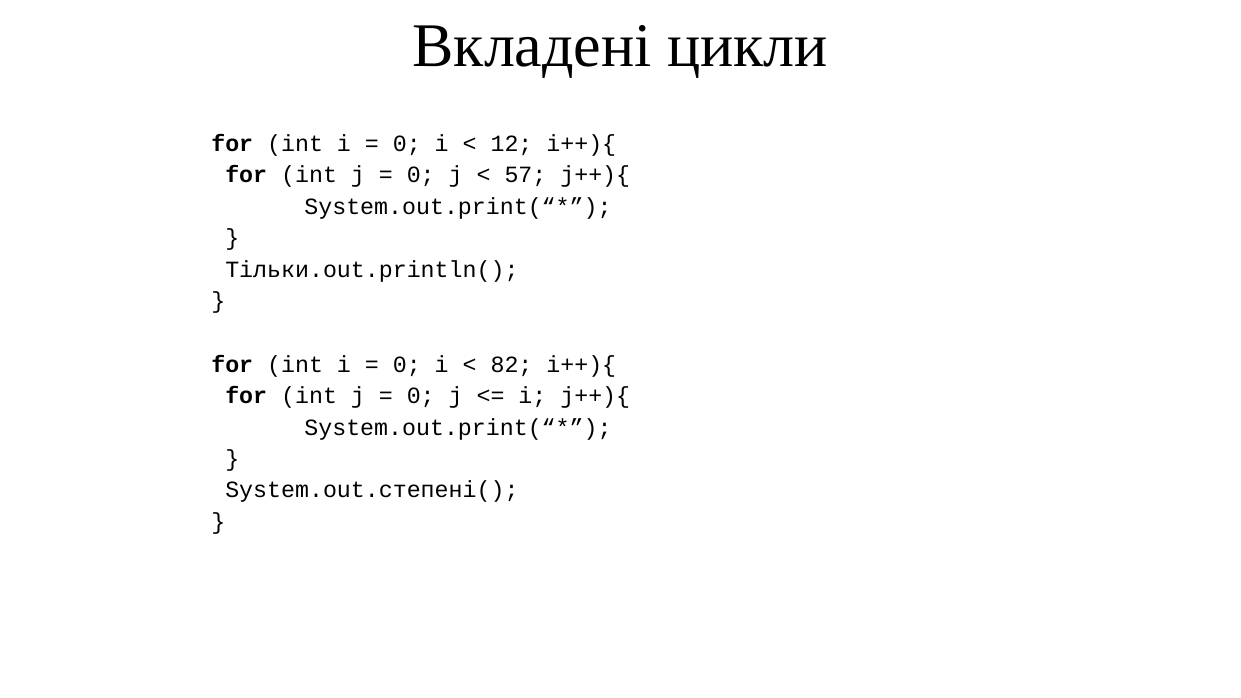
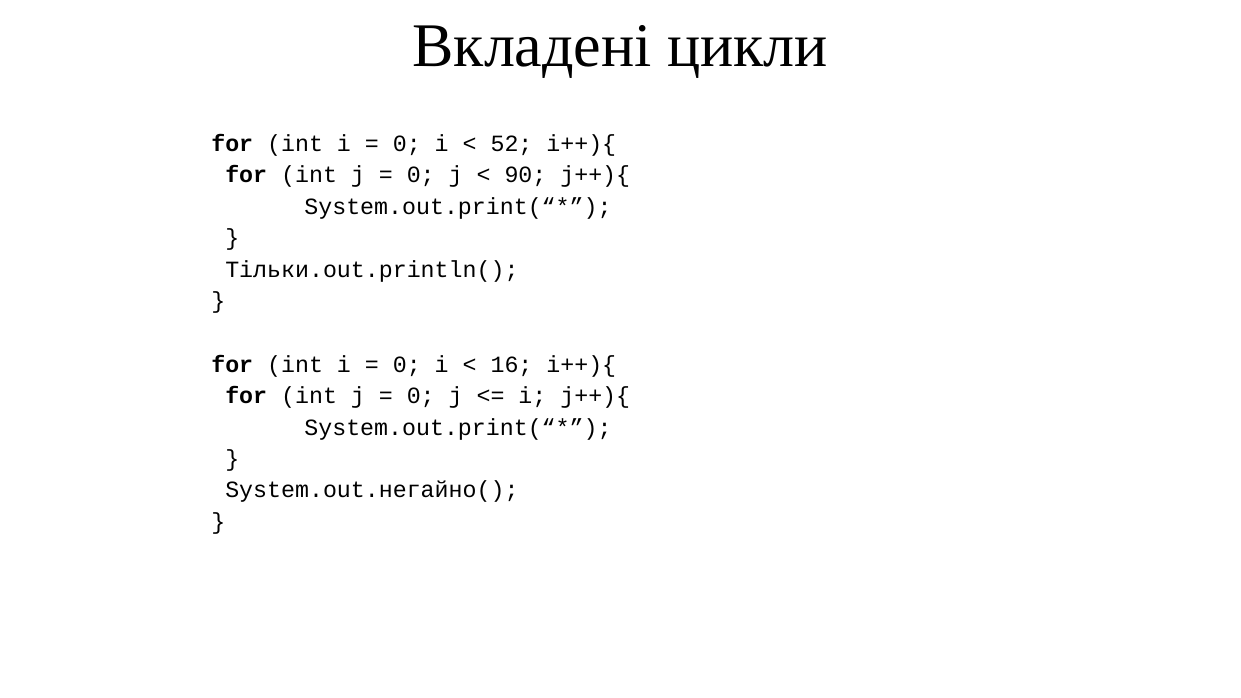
12: 12 -> 52 (511, 144)
57: 57 -> 90 (525, 175)
82: 82 -> 16 (511, 365)
System.out.степені(: System.out.степені( -> System.out.негайно( (372, 490)
